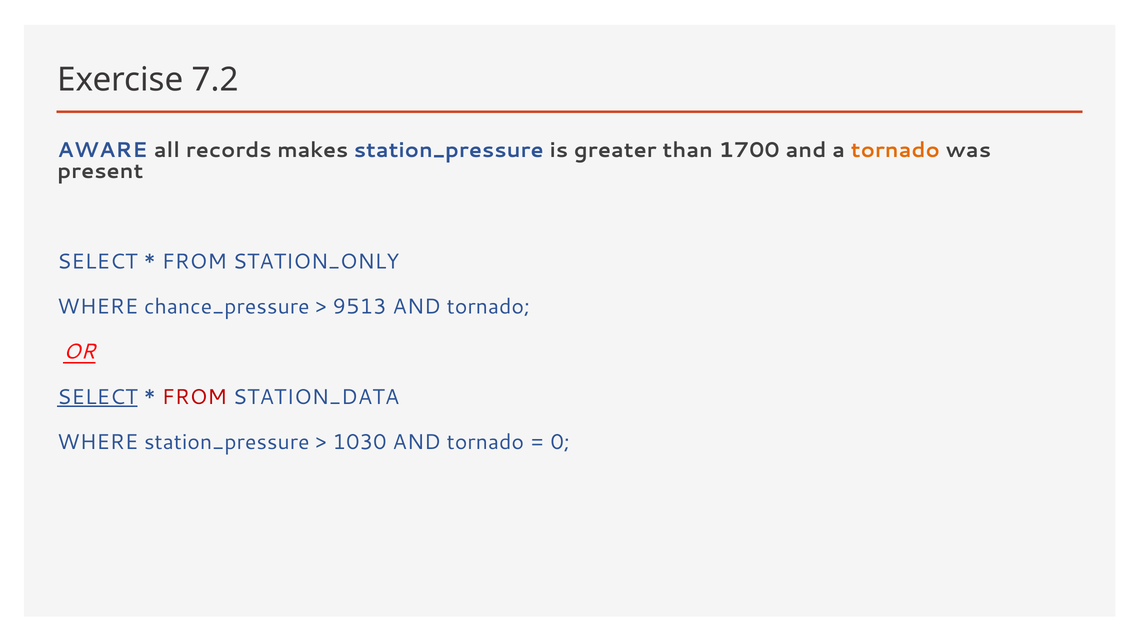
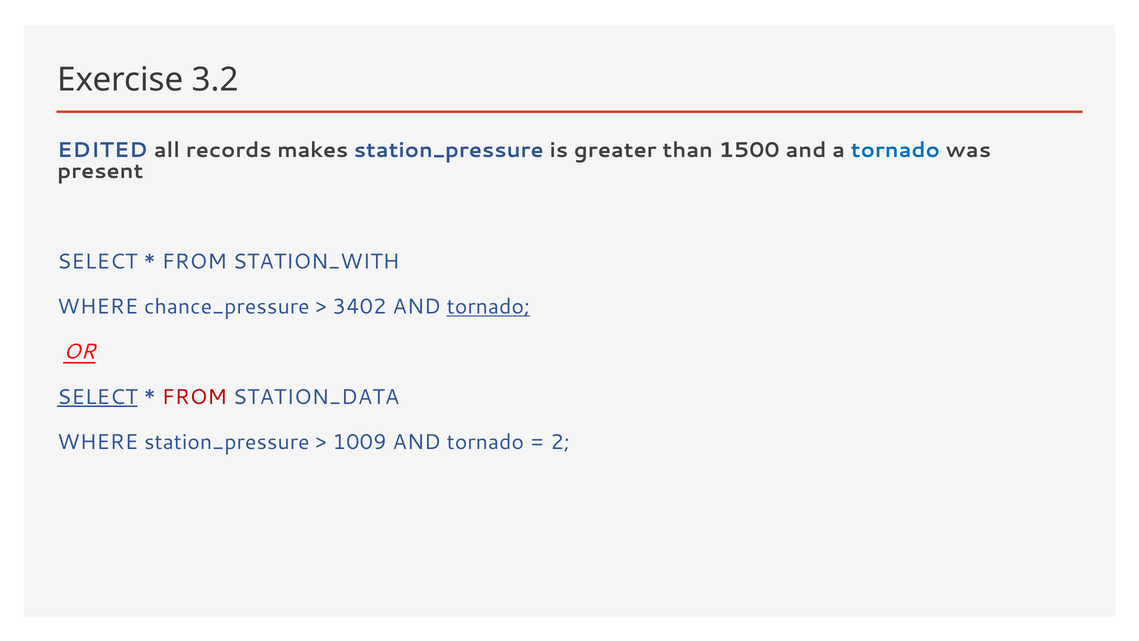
7.2: 7.2 -> 3.2 (215, 80)
AWARE: AWARE -> EDITED (102, 150)
1700: 1700 -> 1500 (749, 150)
tornado colour: orange -> blue (895, 150)
STATION_ONLY: STATION_ONLY -> STATION_WITH (316, 261)
9513: 9513 -> 3402 (360, 307)
tornado underline: none -> present (488, 307)
1030: 1030 -> 1009 (360, 442)
0: 0 -> 2 (560, 442)
